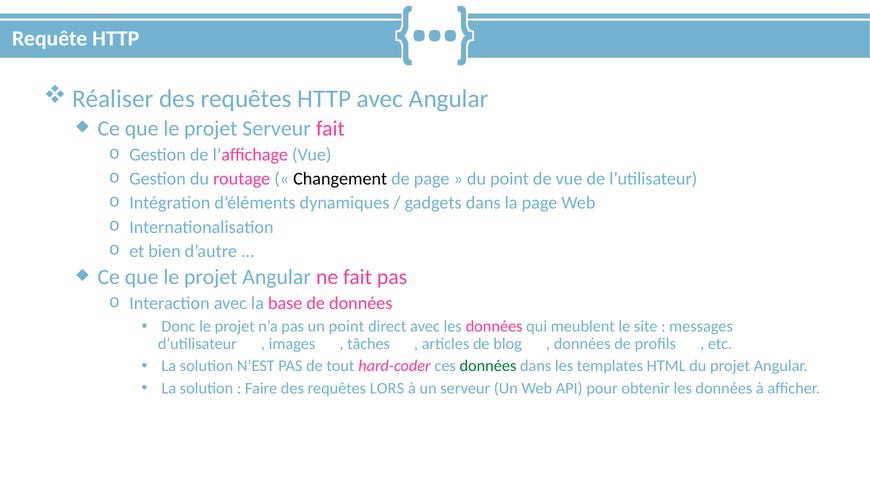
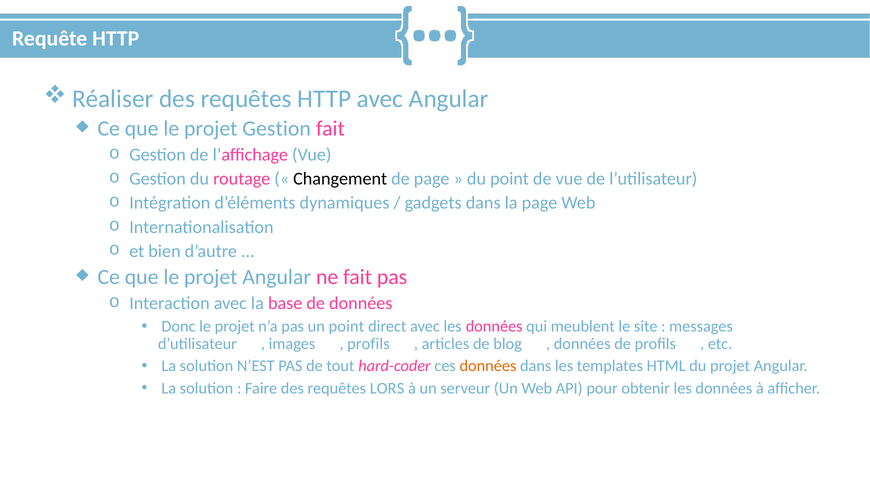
projet Serveur: Serveur -> Gestion (277, 129)
tâches: tâches -> profils (368, 344)
données colour: green -> orange (488, 366)
